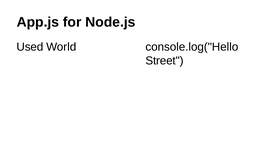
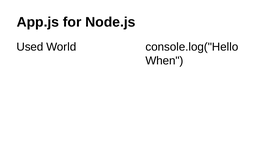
Street: Street -> When (164, 61)
